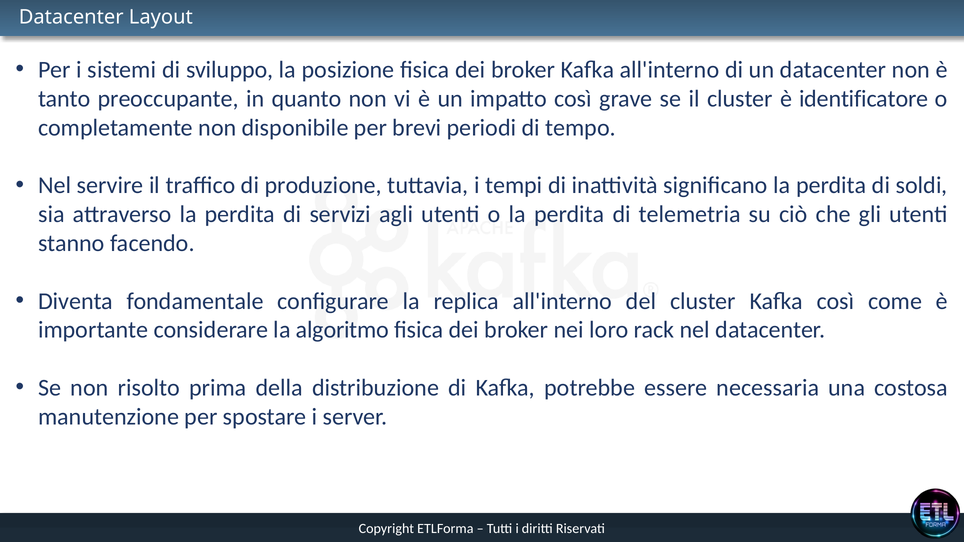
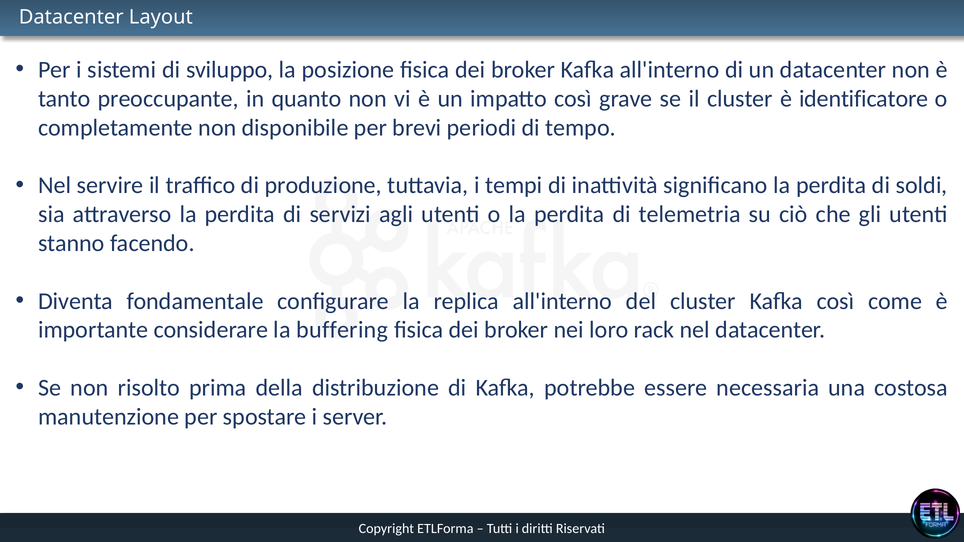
algoritmo: algoritmo -> buffering (342, 330)
